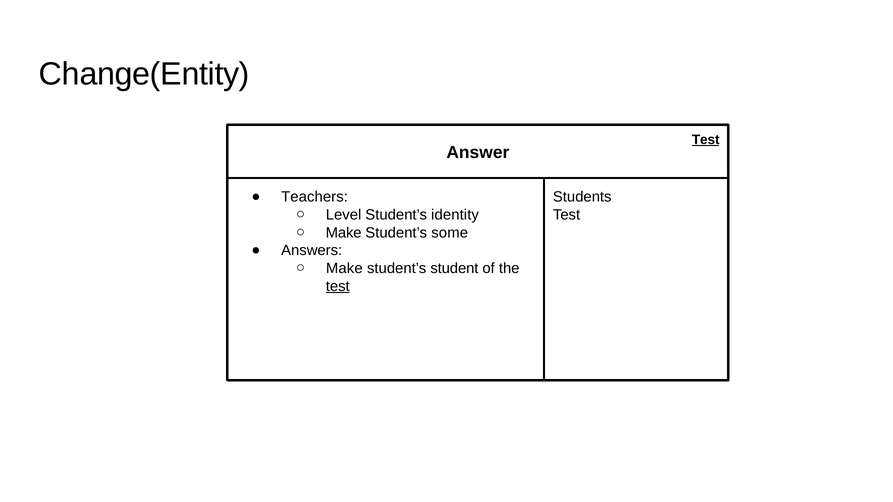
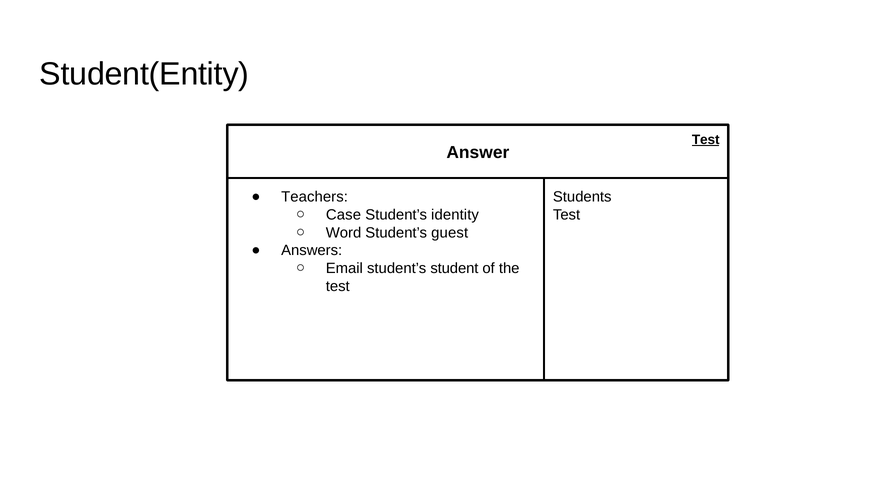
Change(Entity: Change(Entity -> Student(Entity (144, 74)
Level: Level -> Case (344, 215)
Make: Make -> Word (344, 233)
some: some -> guest (450, 233)
Make: Make -> Email (344, 268)
test underline: present -> none (338, 286)
